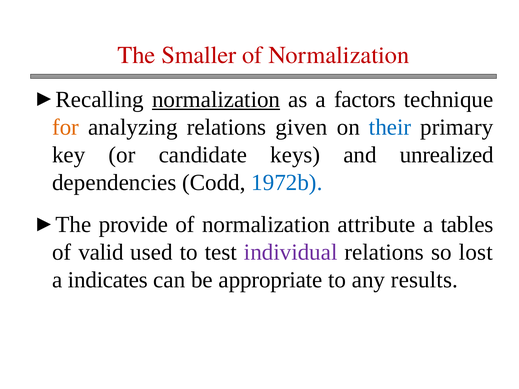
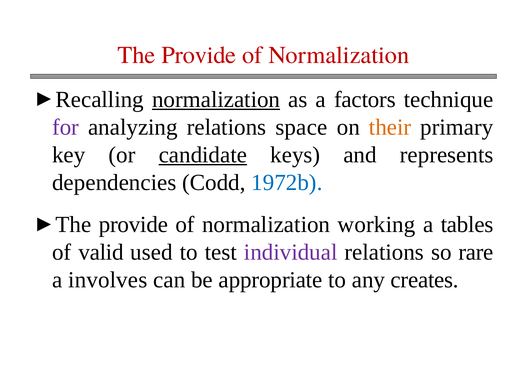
The Smaller: Smaller -> Provide (199, 55)
for colour: orange -> purple (66, 127)
given: given -> space (301, 127)
their colour: blue -> orange (390, 127)
candidate underline: none -> present (203, 155)
unrealized: unrealized -> represents (447, 155)
attribute: attribute -> working (377, 225)
lost: lost -> rare (476, 252)
indicates: indicates -> involves (108, 280)
results: results -> creates (425, 280)
